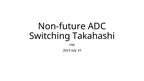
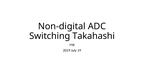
Non-future: Non-future -> Non-digital (62, 26)
